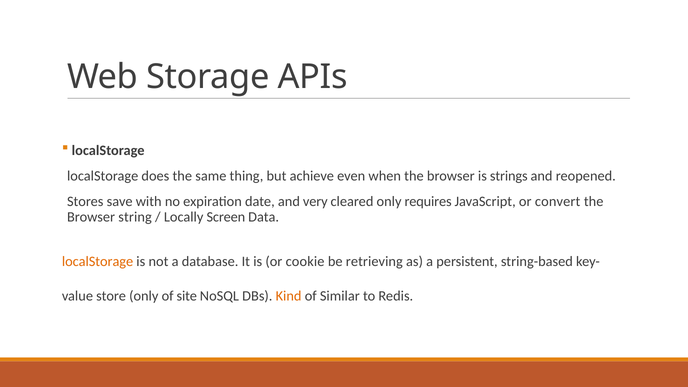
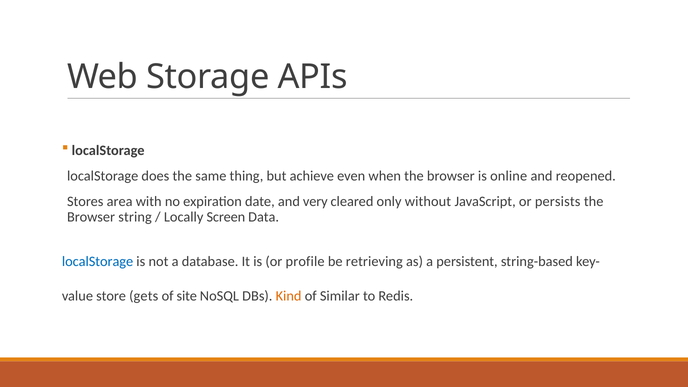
strings: strings -> online (509, 176)
save: save -> area (120, 201)
requires: requires -> without (428, 201)
convert: convert -> persists (558, 201)
localStorage colour: orange -> blue (98, 261)
cookie: cookie -> profile (305, 261)
store only: only -> gets (144, 296)
